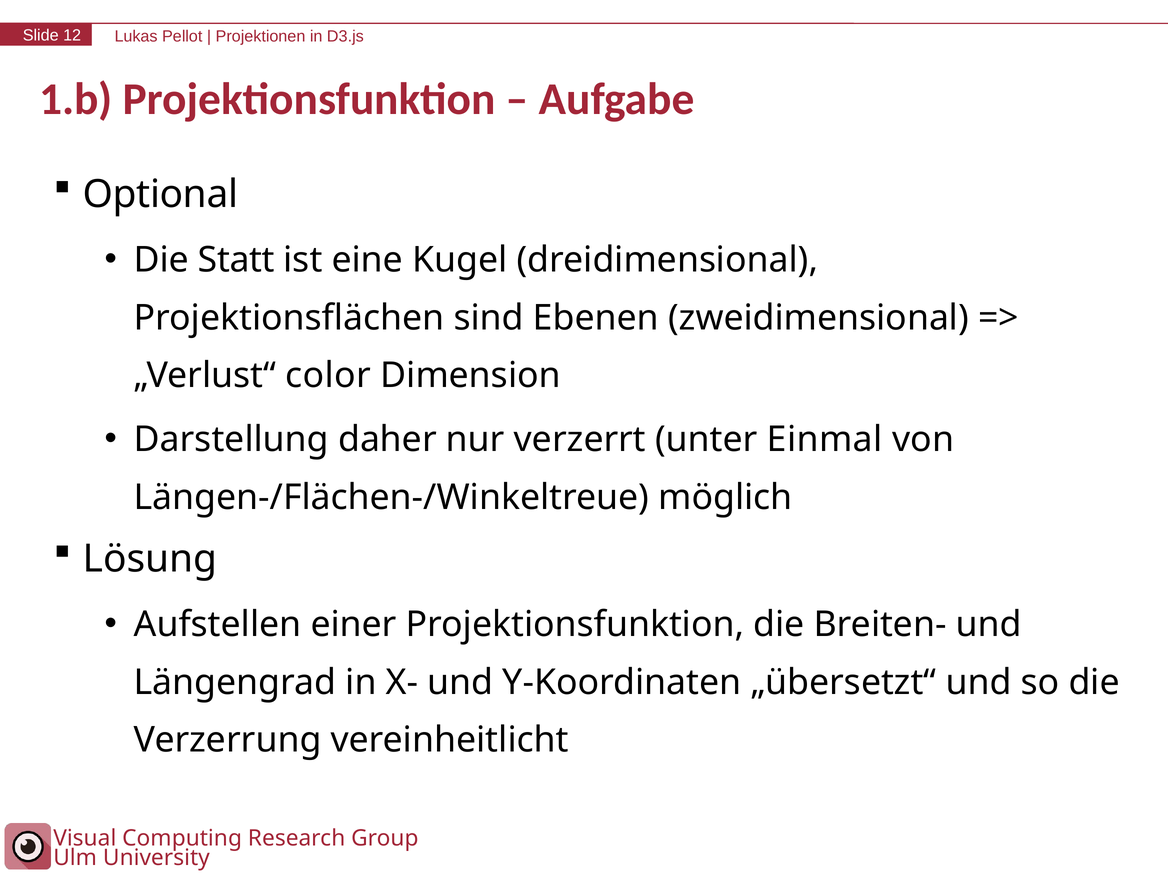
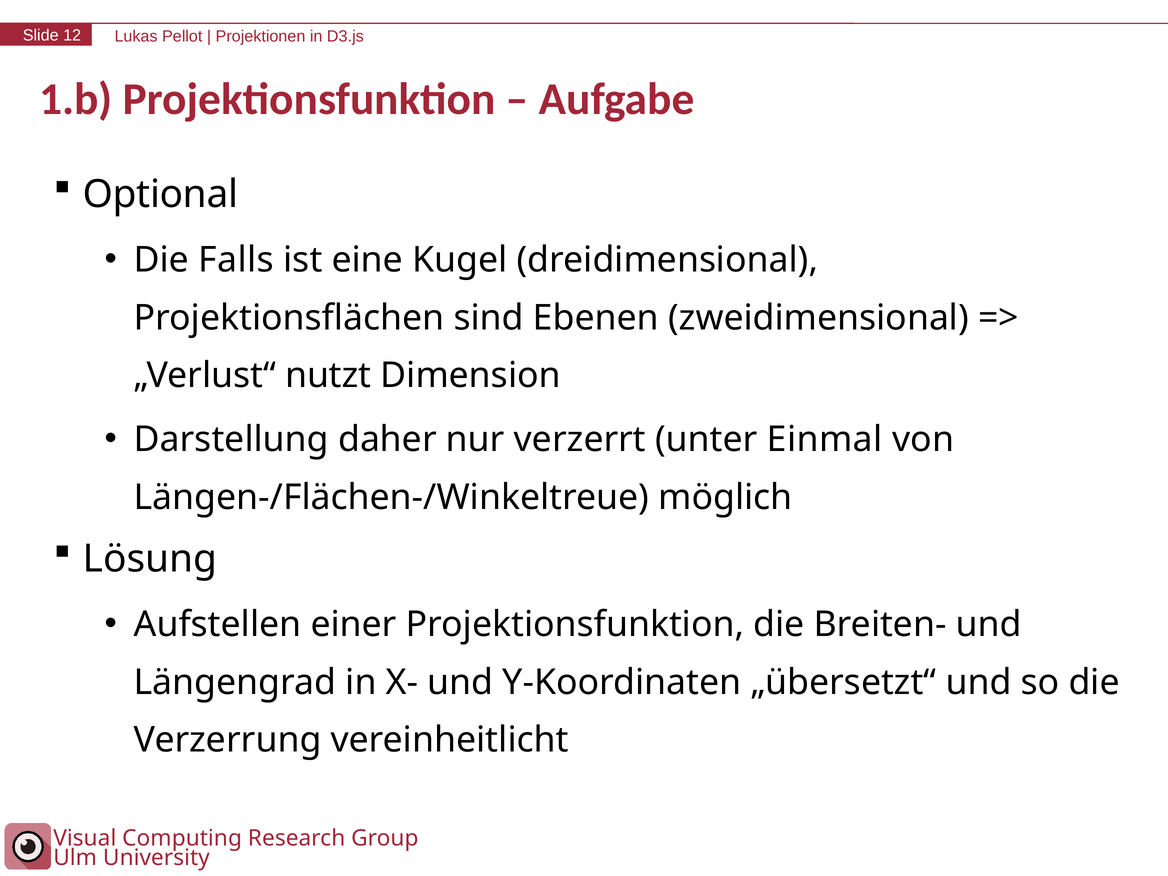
Statt: Statt -> Falls (236, 260)
color: color -> nutzt (328, 376)
